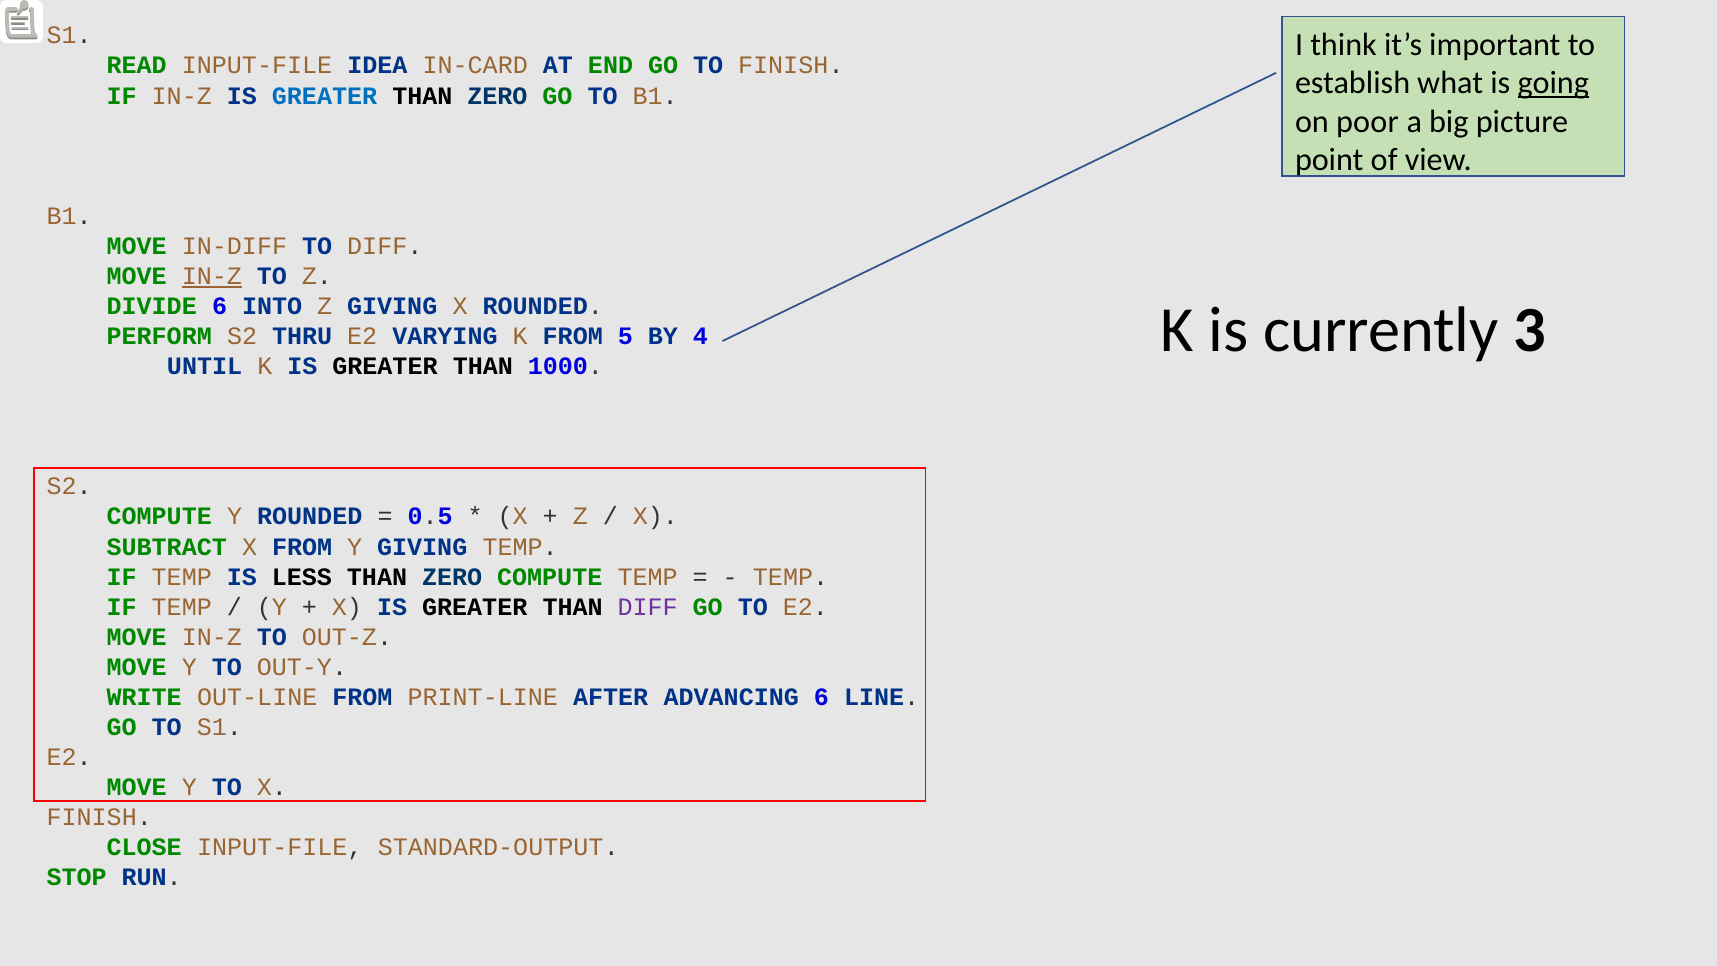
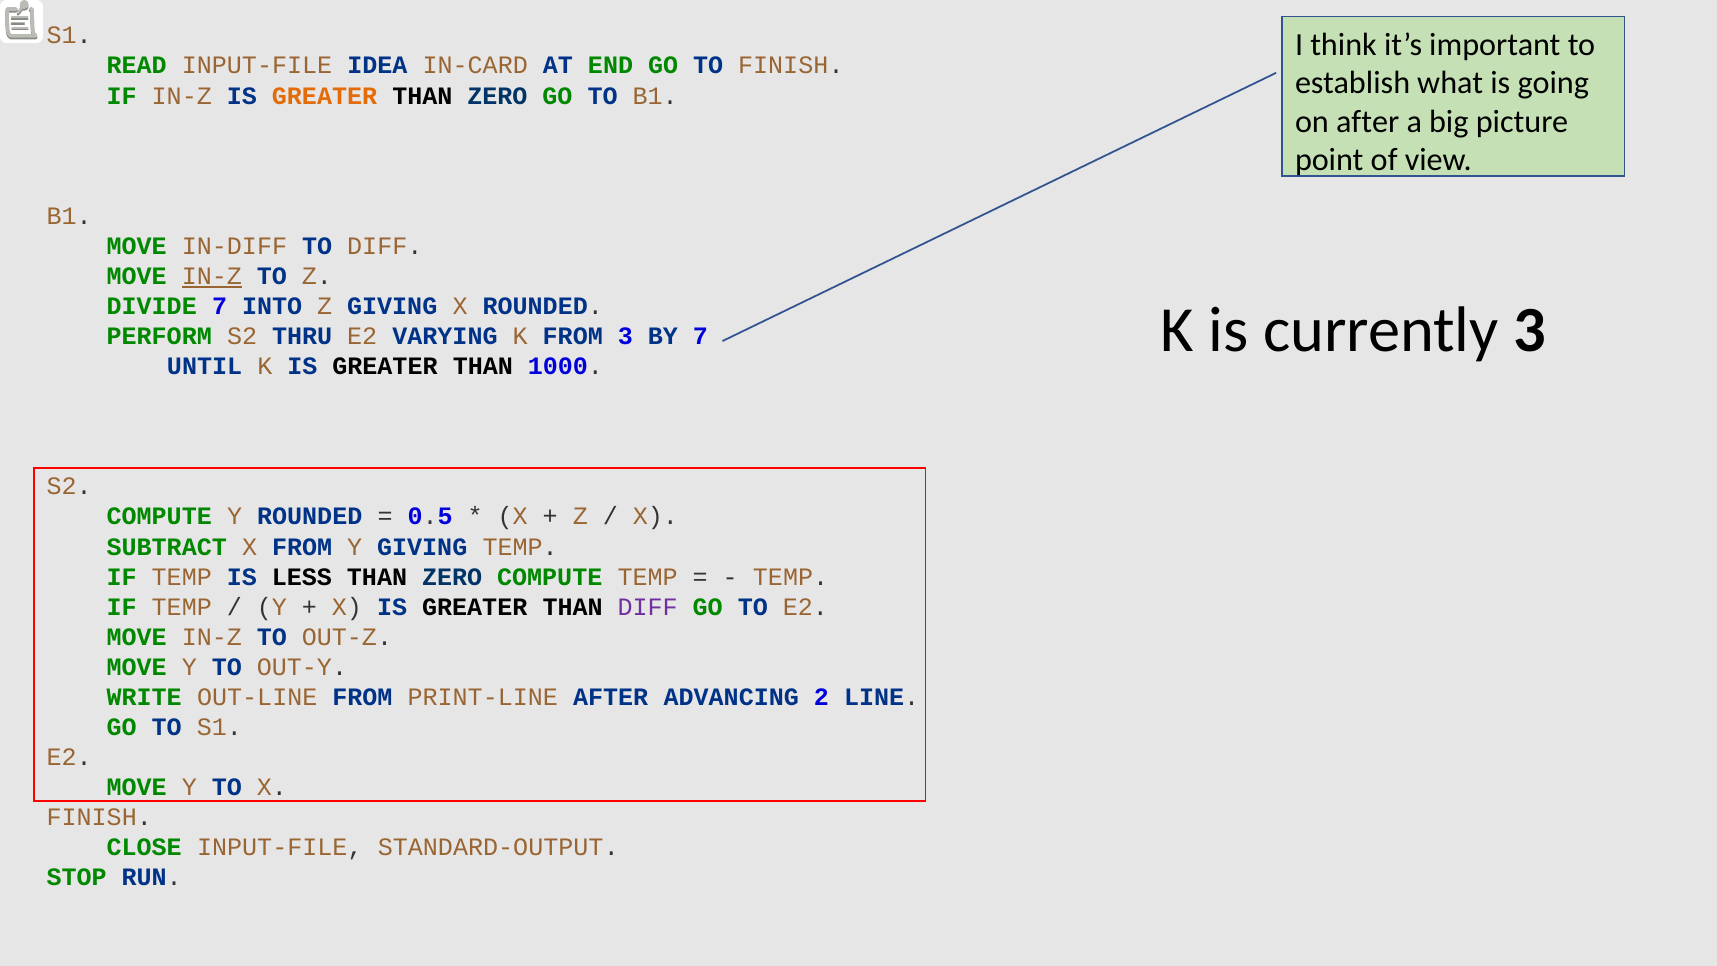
going underline: present -> none (1553, 83)
GREATER colour: blue -> orange (325, 96)
on poor: poor -> after (1368, 122)
DIVIDE 6: 6 -> 7 (220, 306)
FROM 5: 5 -> 3 (625, 336)
BY 4: 4 -> 7 (700, 336)
ADVANCING 6: 6 -> 2 (821, 697)
